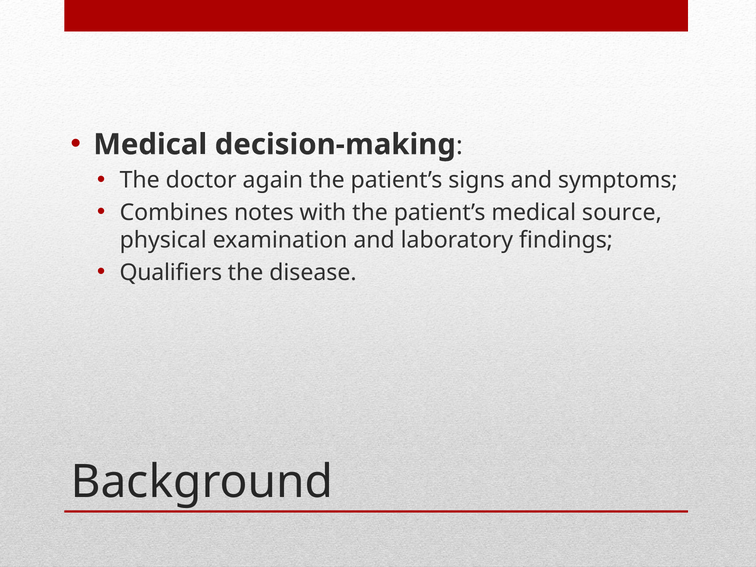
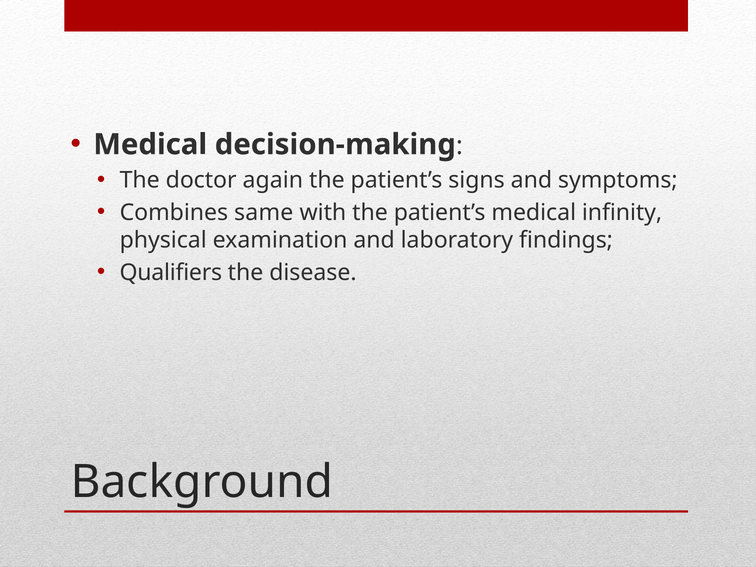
notes: notes -> same (264, 212)
source: source -> infinity (622, 212)
